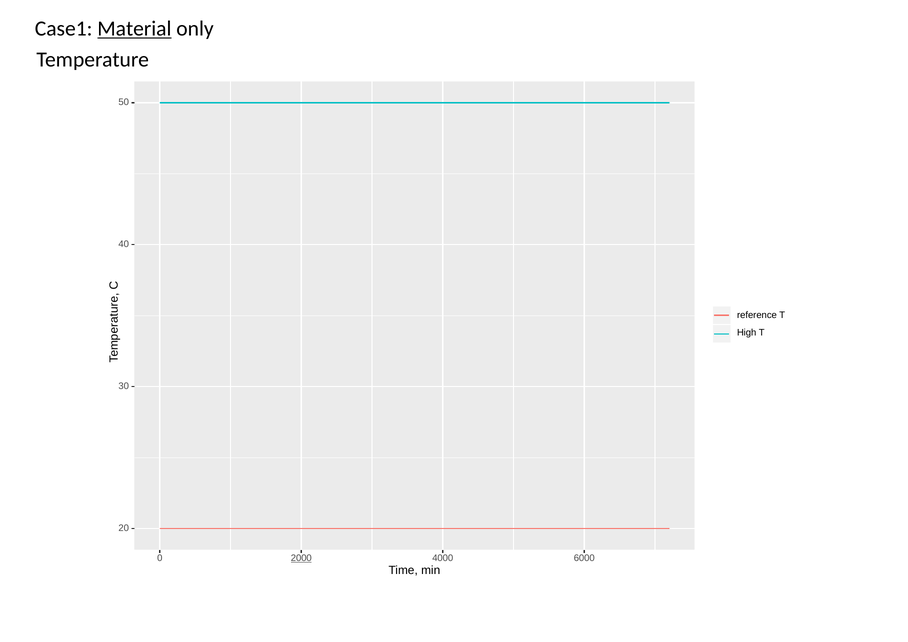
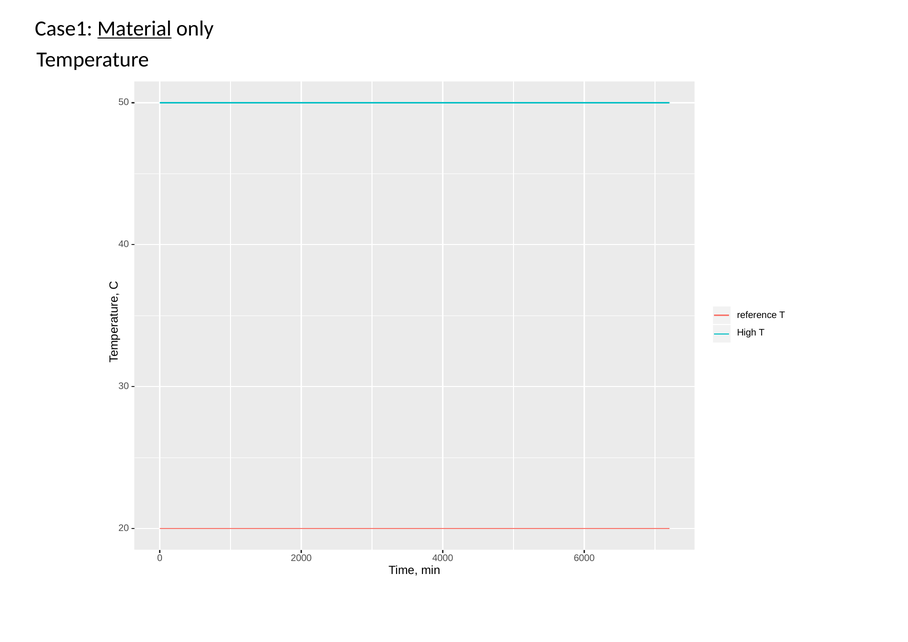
2000 underline: present -> none (301, 558)
